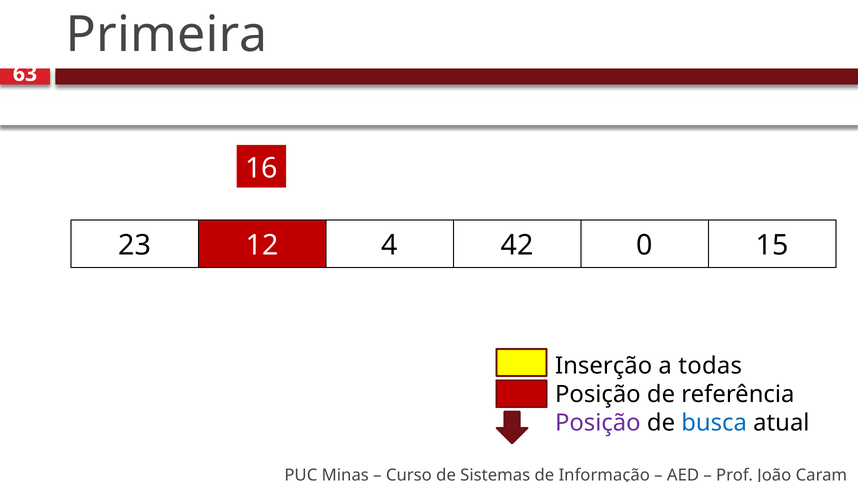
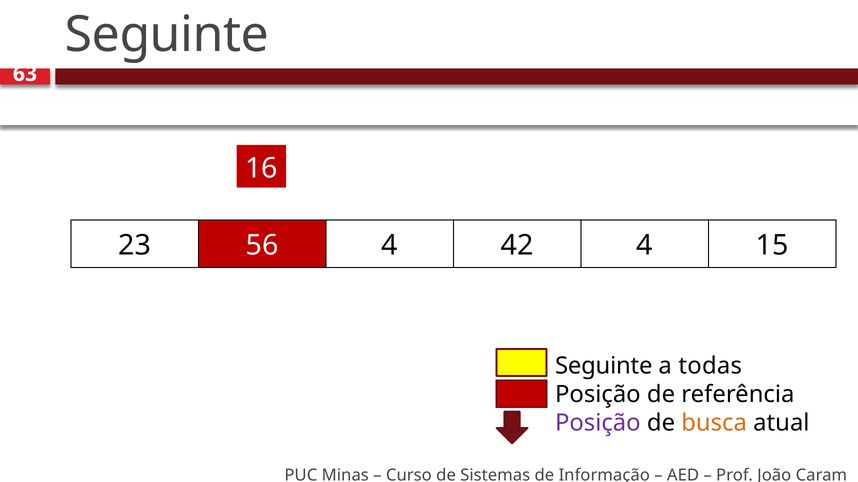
Primeira: Primeira -> Seguinte (167, 35)
12: 12 -> 56 (262, 246)
42 0: 0 -> 4 (645, 246)
Inserção: Inserção -> Seguinte (604, 366)
busca colour: blue -> orange (714, 423)
